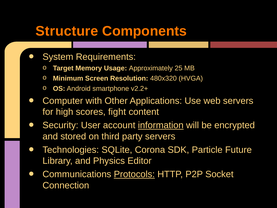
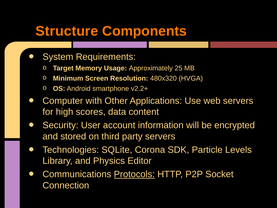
fight: fight -> data (117, 112)
information underline: present -> none (161, 125)
Future: Future -> Levels (238, 150)
